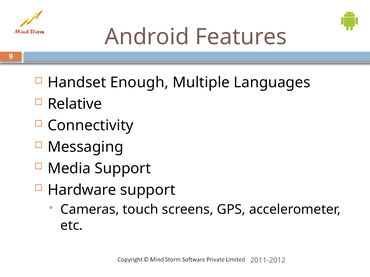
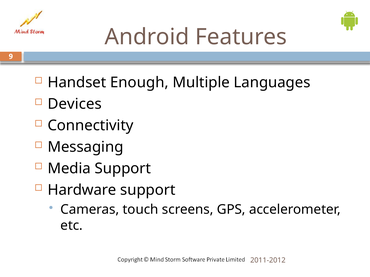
Relative: Relative -> Devices (75, 104)
